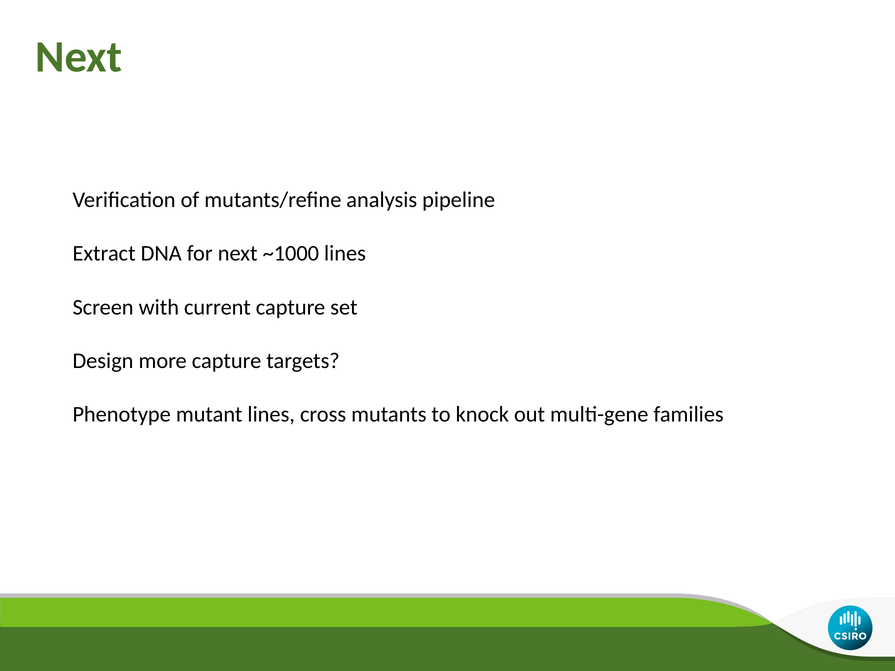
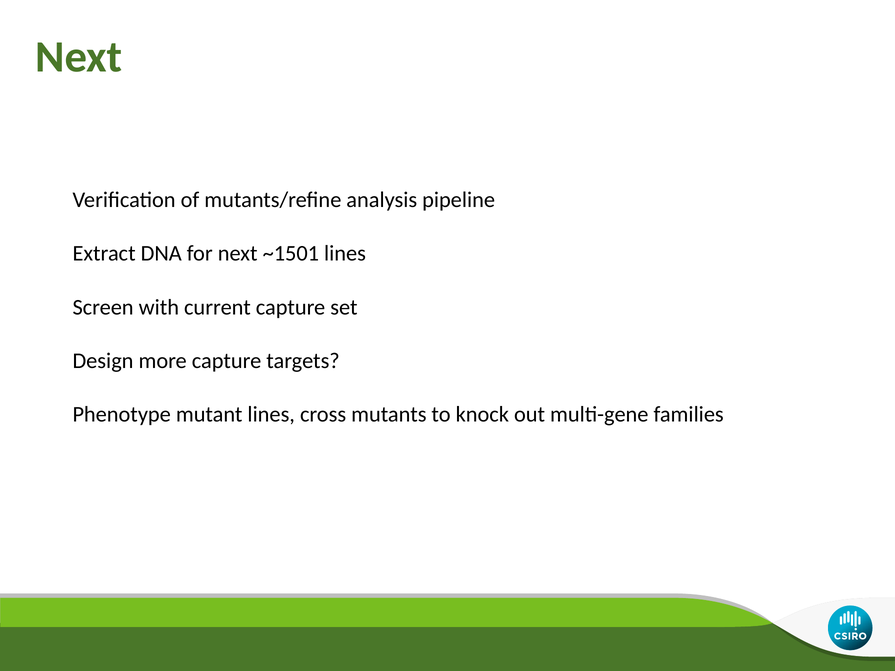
~1000: ~1000 -> ~1501 (291, 254)
